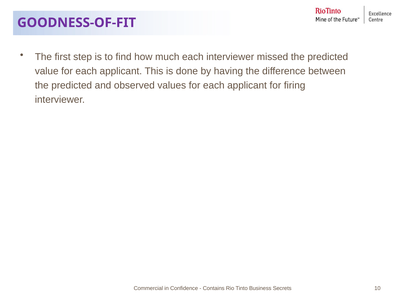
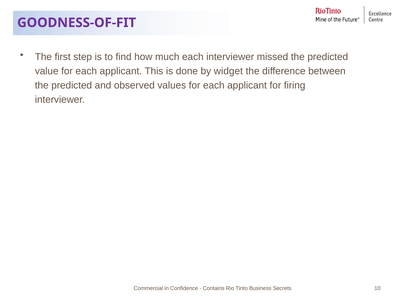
having: having -> widget (228, 71)
